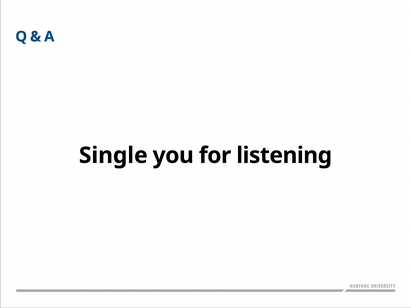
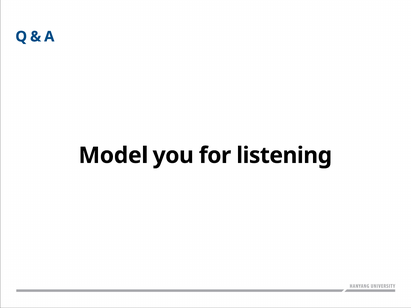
Single: Single -> Model (113, 156)
